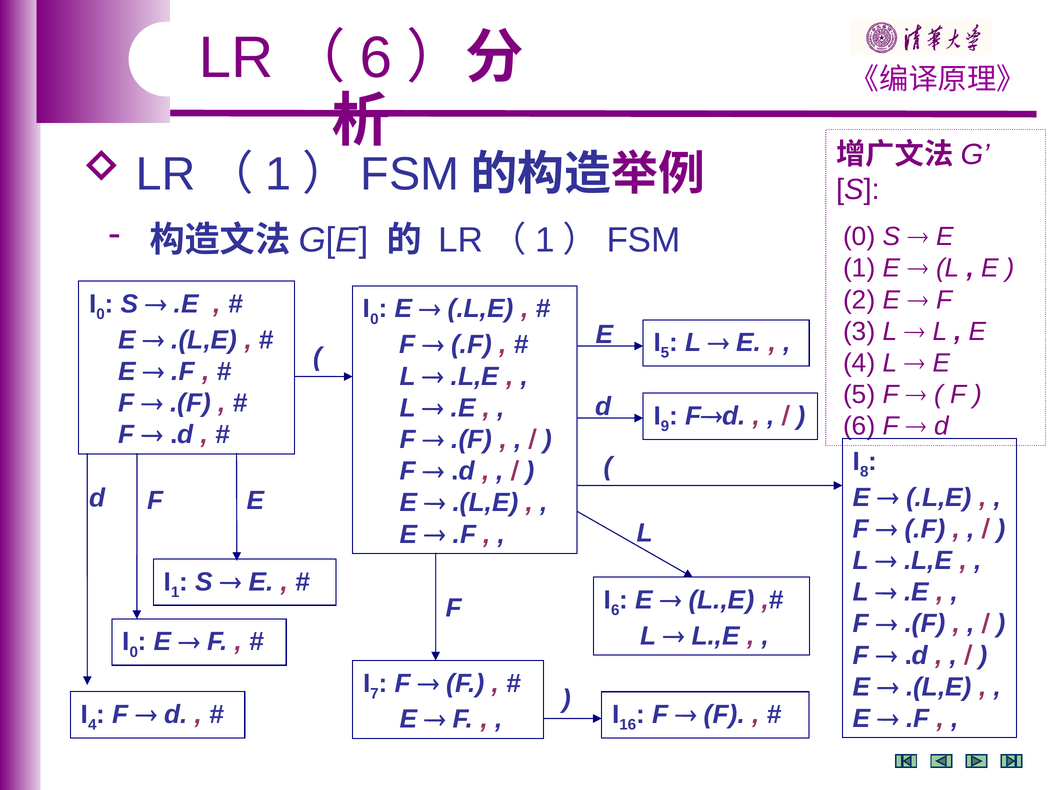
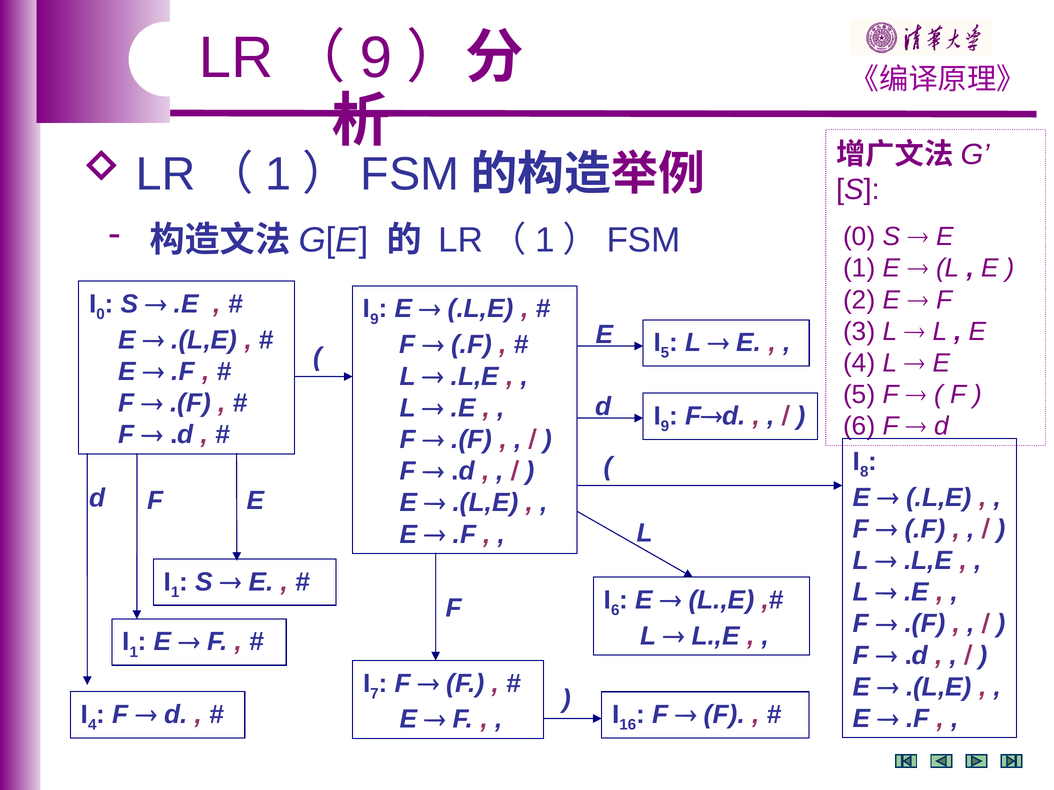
6: 6 -> 9 (376, 58)
0: 0 -> 9 (374, 319)
0: 0 -> 1 (134, 652)
